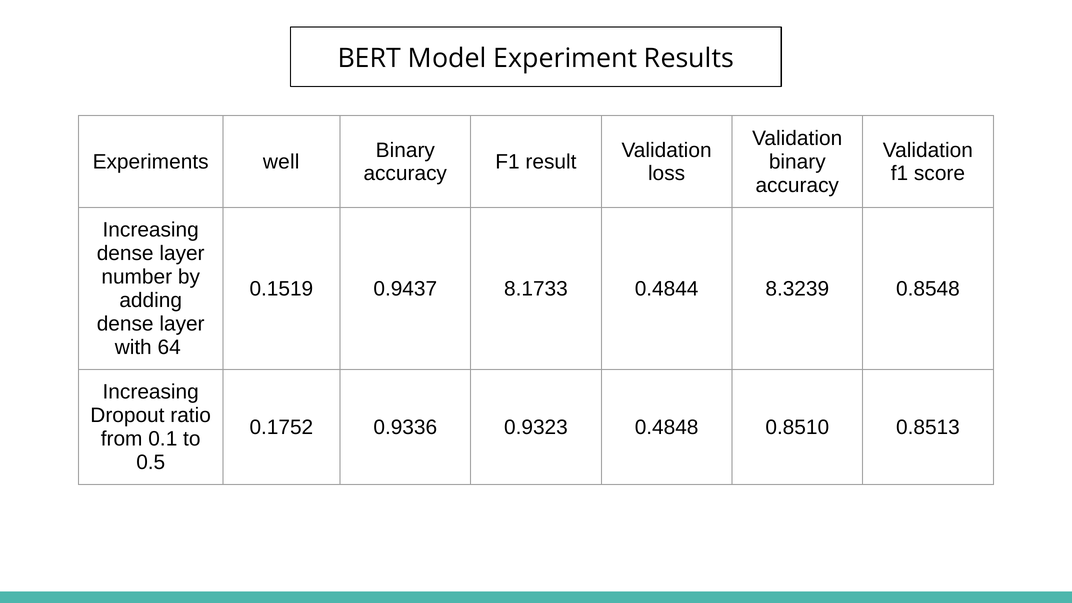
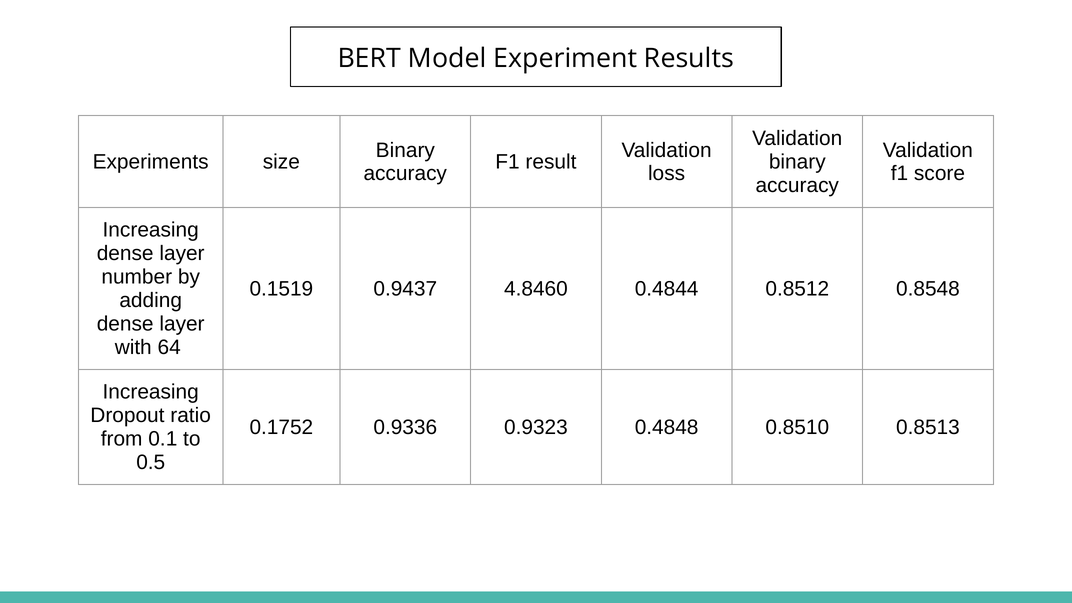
well: well -> size (281, 162)
8.1733: 8.1733 -> 4.8460 (536, 289)
8.3239: 8.3239 -> 0.8512 (797, 289)
